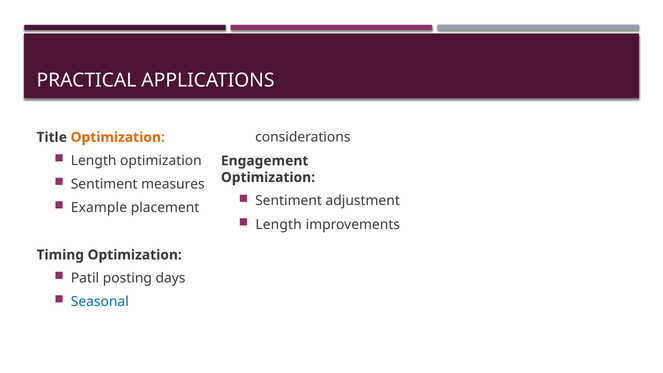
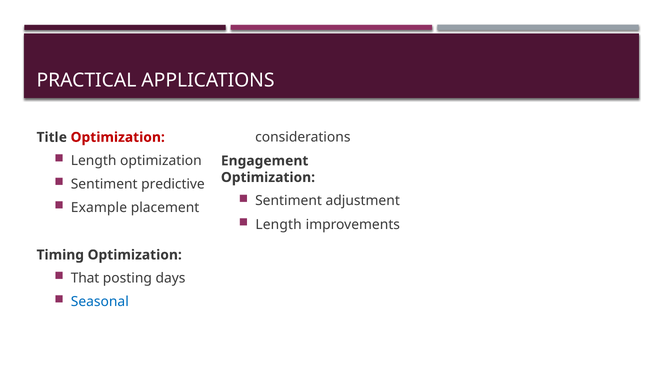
Optimization colour: orange -> red (118, 137)
measures: measures -> predictive (173, 184)
Patil: Patil -> That (85, 278)
